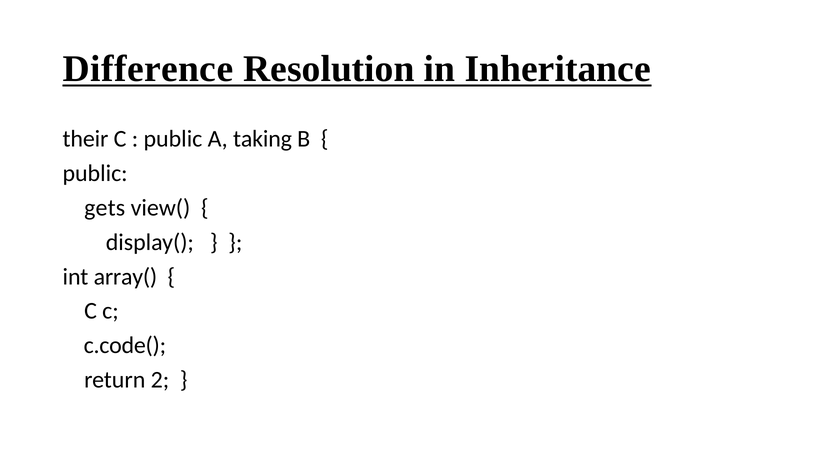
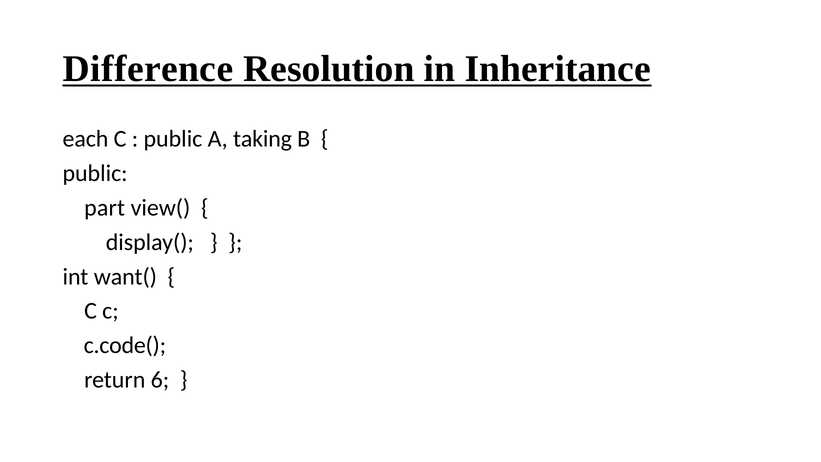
their: their -> each (85, 139)
gets: gets -> part (105, 208)
array(: array( -> want( (125, 277)
2: 2 -> 6 (160, 380)
